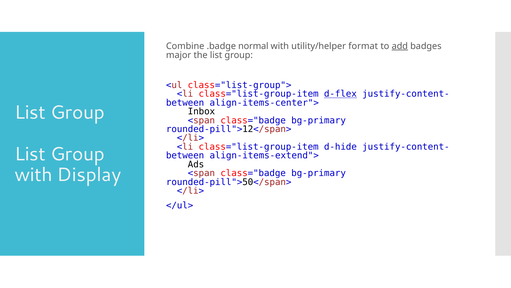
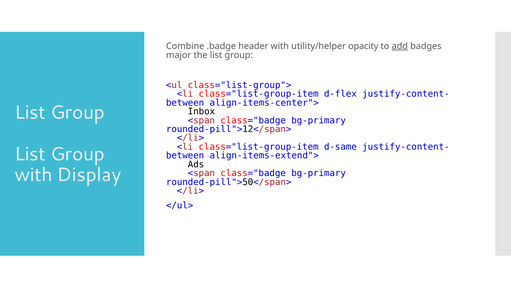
normal: normal -> header (253, 46)
format: format -> opacity (363, 46)
d-flex underline: present -> none (340, 94)
d-hide: d-hide -> d-same (340, 147)
